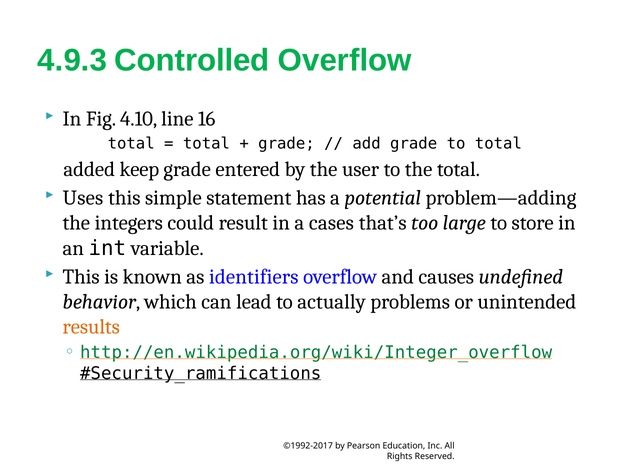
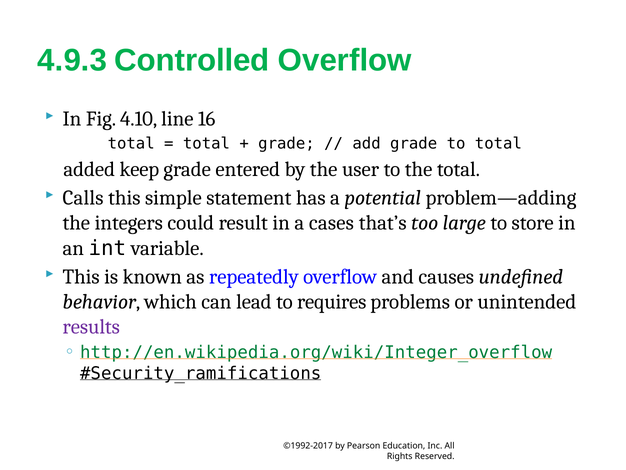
Uses: Uses -> Calls (83, 198)
identifiers: identifiers -> repeatedly (254, 276)
actually: actually -> requires (332, 301)
results colour: orange -> purple (91, 326)
